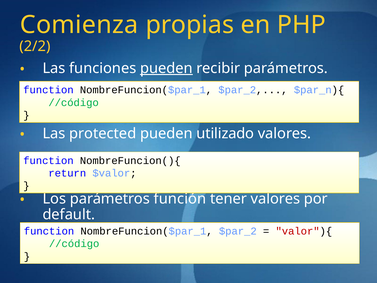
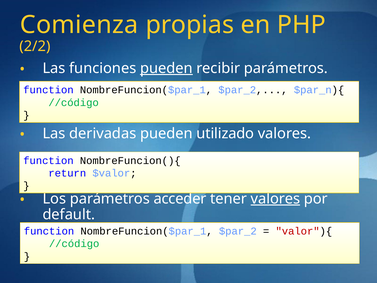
protected: protected -> derivadas (103, 133)
función: función -> acceder (180, 199)
valores underline: none -> present (275, 199)
